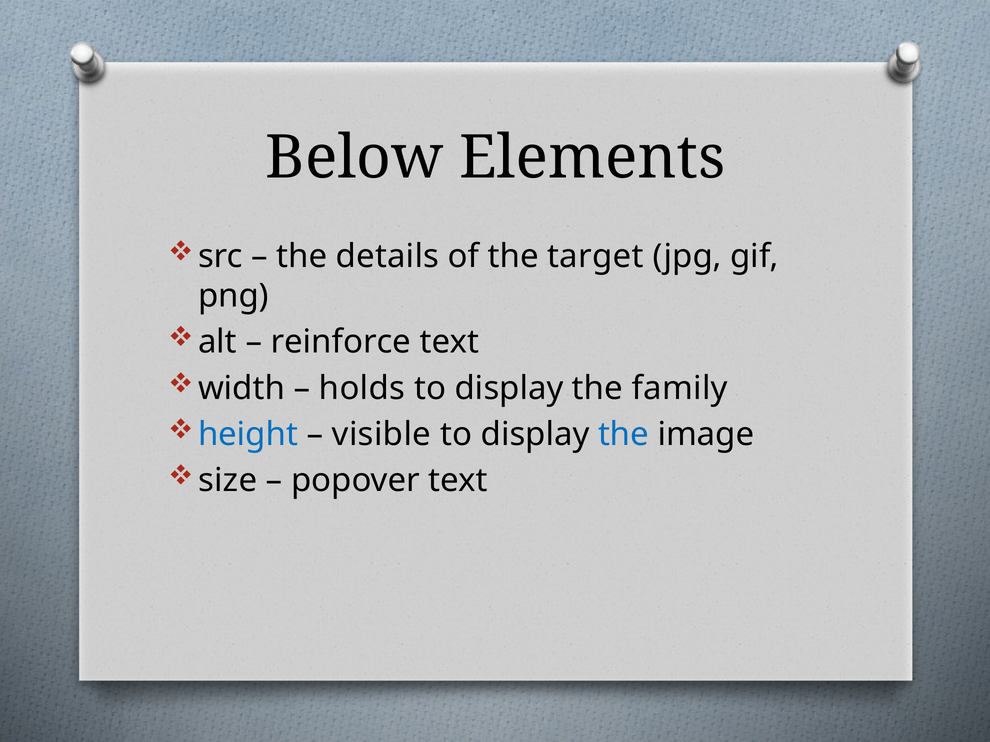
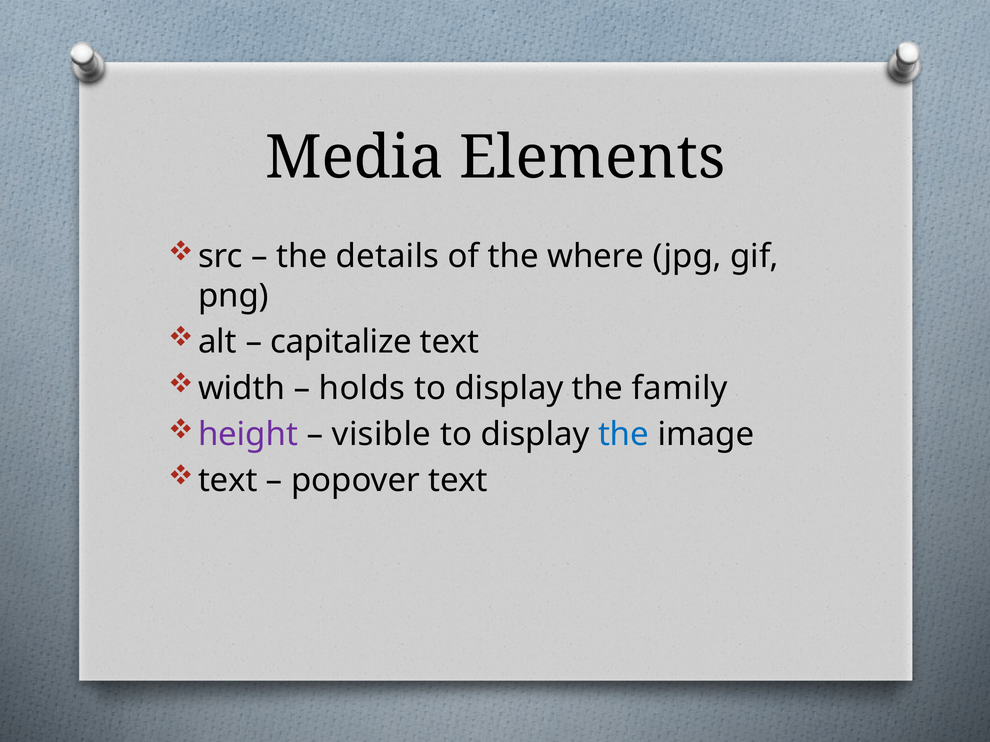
Below: Below -> Media (355, 158)
target: target -> where (596, 257)
reinforce: reinforce -> capitalize (341, 342)
height colour: blue -> purple (248, 435)
size: size -> text (228, 481)
